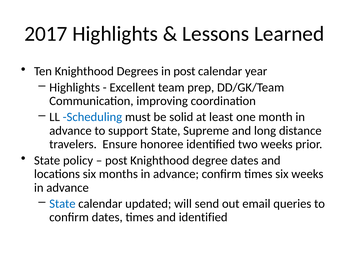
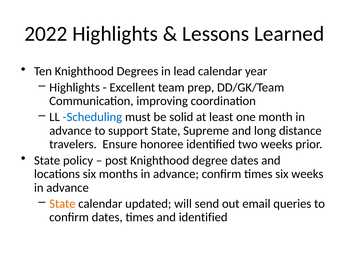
2017: 2017 -> 2022 (46, 34)
in post: post -> lead (184, 71)
State colour: blue -> orange (62, 203)
